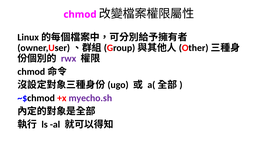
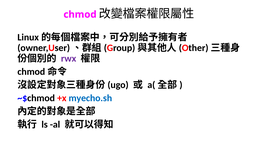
myecho.sh colour: purple -> blue (90, 98)
